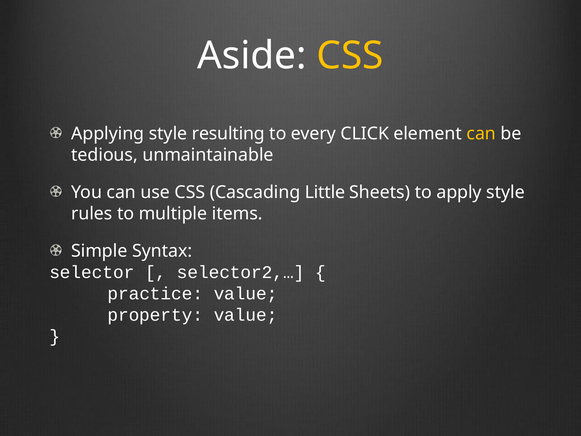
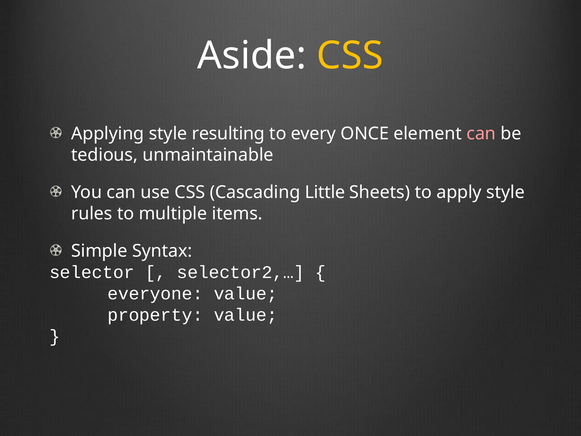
CLICK: CLICK -> ONCE (365, 134)
can colour: yellow -> pink (481, 134)
practice: practice -> everyone (155, 293)
